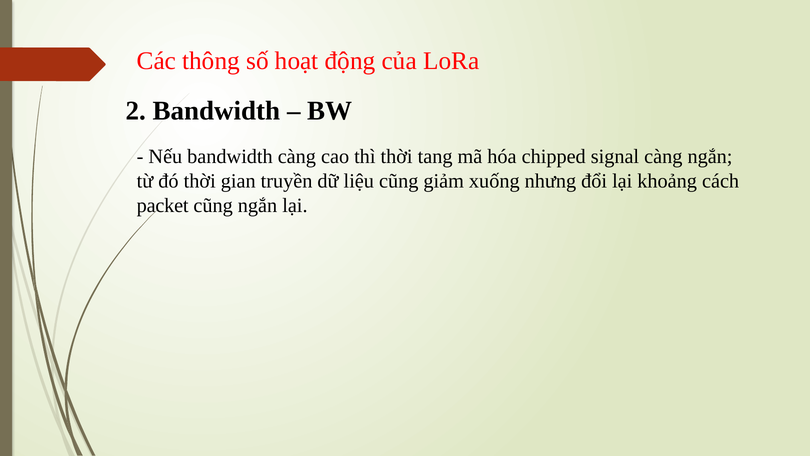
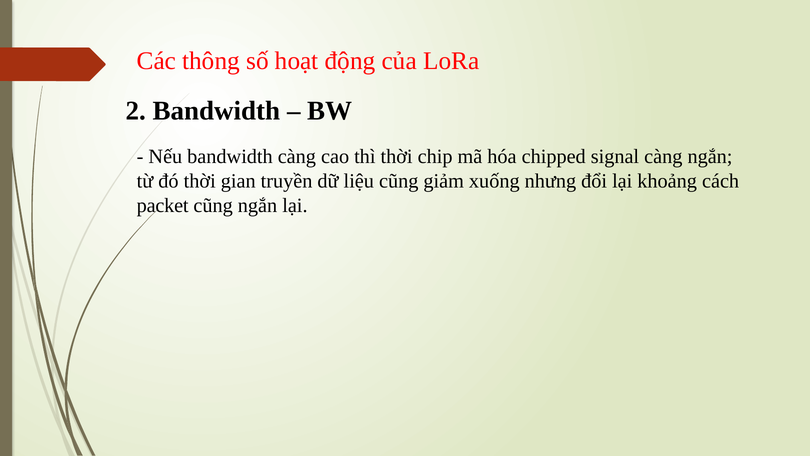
tang: tang -> chip (435, 157)
